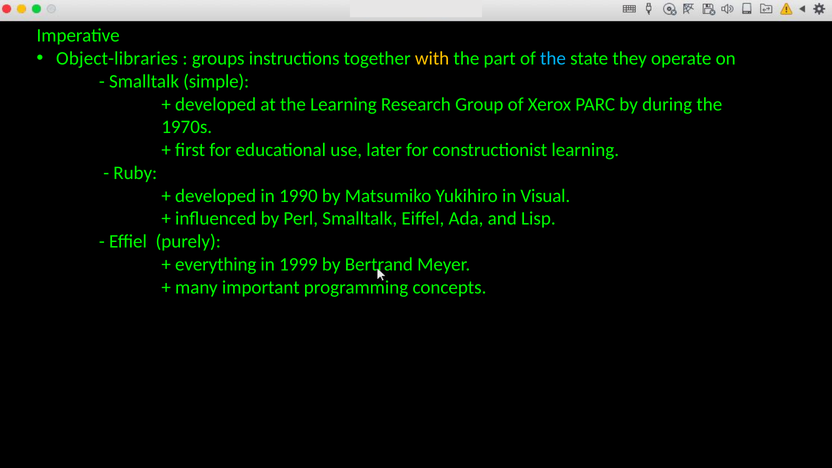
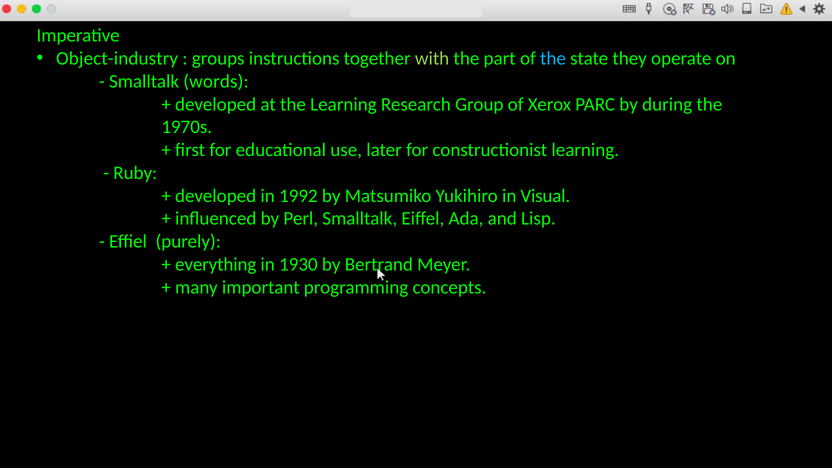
Object-libraries: Object-libraries -> Object-industry (117, 58)
with colour: yellow -> light green (432, 58)
simple: simple -> words (216, 81)
1990: 1990 -> 1992 (298, 196)
1999: 1999 -> 1930 (298, 264)
